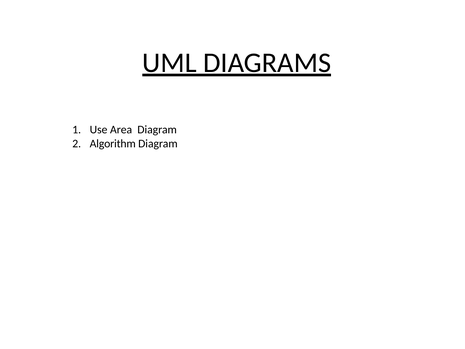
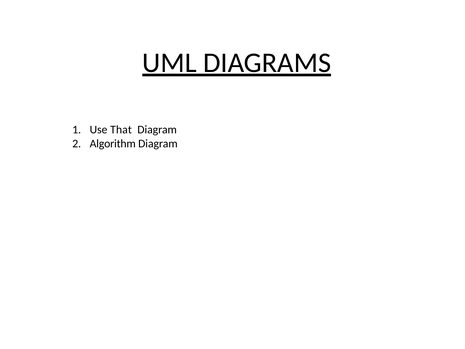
Area: Area -> That (121, 130)
